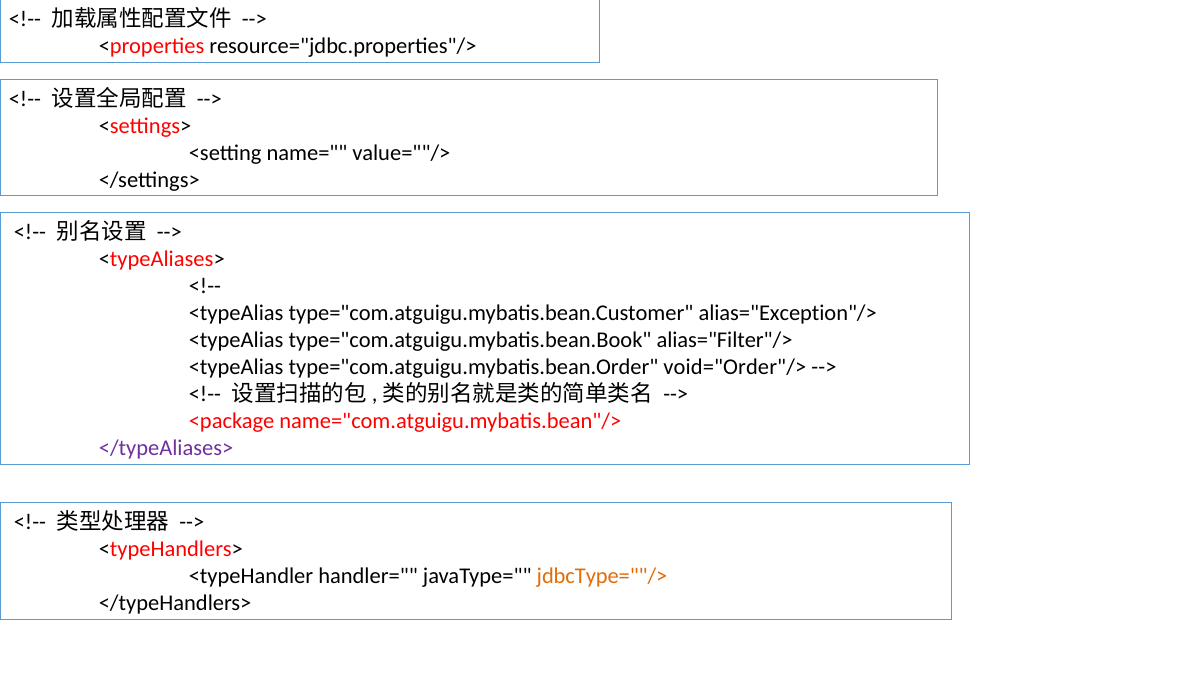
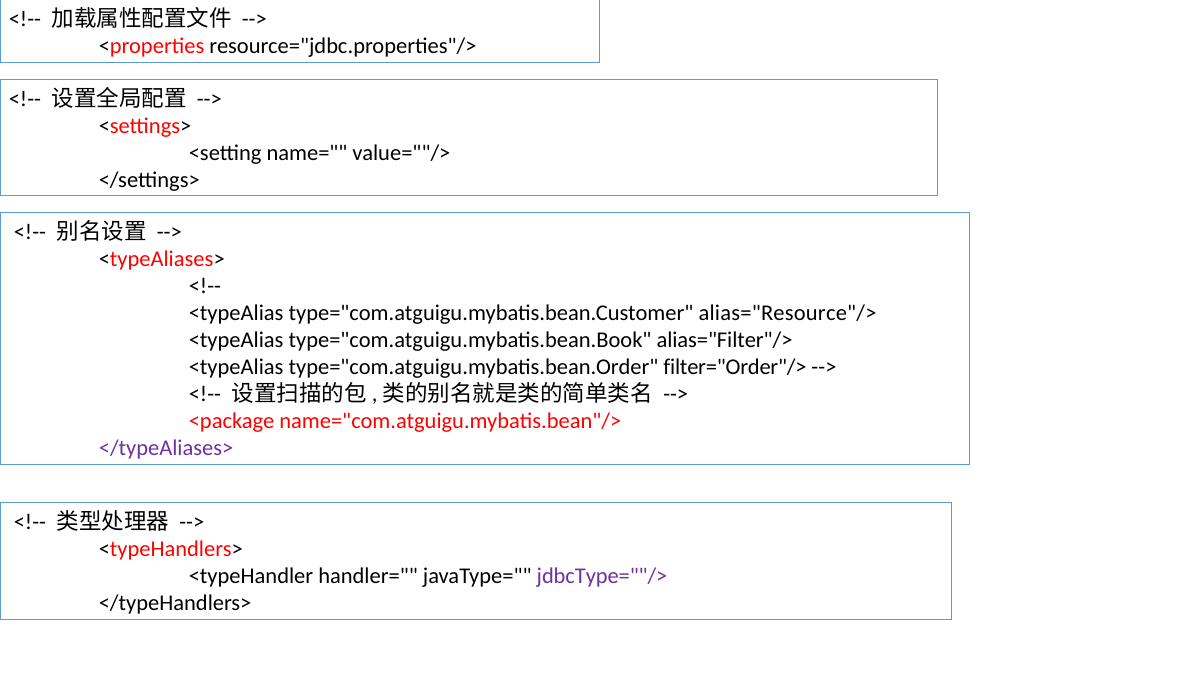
alias="Exception"/>: alias="Exception"/> -> alias="Resource"/> (788, 313)
void="Order"/>: void="Order"/> -> filter="Order"/> (735, 367)
jdbcType=""/> colour: orange -> purple (602, 576)
